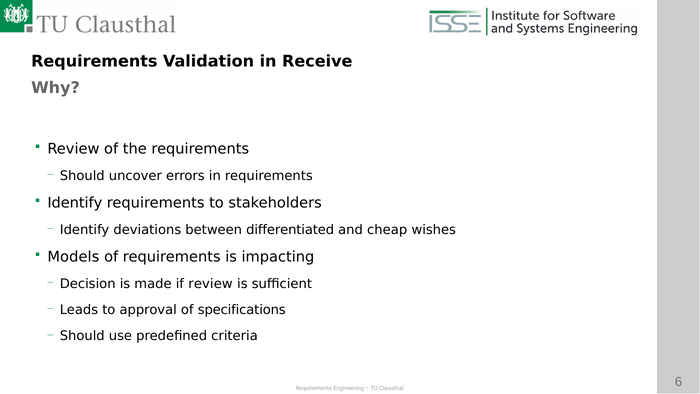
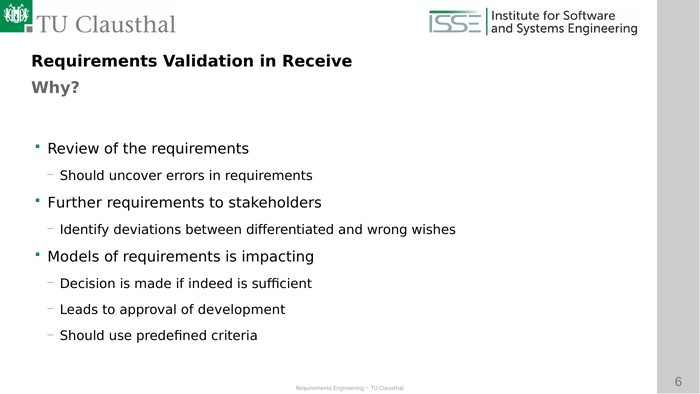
Identify: Identify -> Further (75, 203)
cheap: cheap -> wrong (387, 230)
if review: review -> indeed (211, 284)
specifications: specifications -> development (242, 310)
